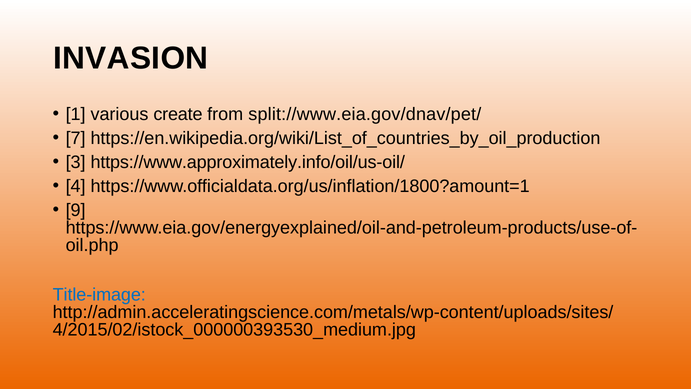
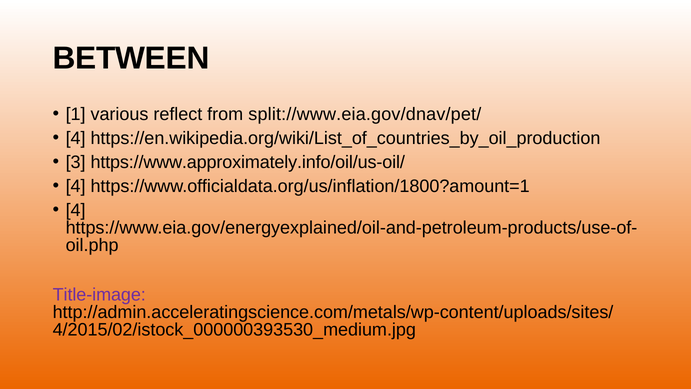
INVASION: INVASION -> BETWEEN (131, 58)
create: create -> reflect (178, 114)
7: 7 -> 4 (76, 138)
9: 9 -> 4 (76, 210)
Title-image colour: blue -> purple (99, 295)
